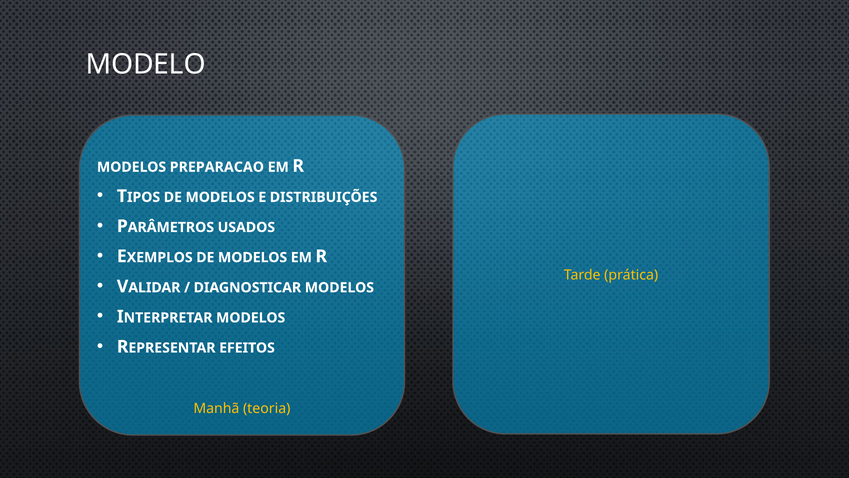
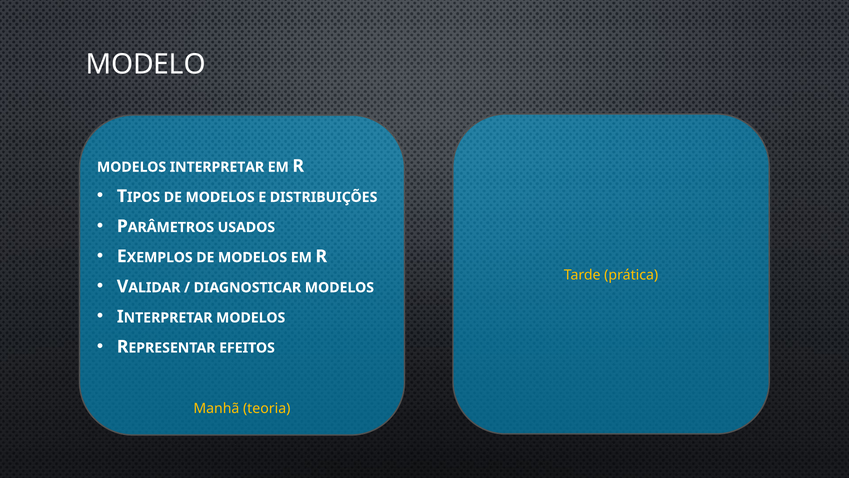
MODELOS PREPARACAO: PREPARACAO -> INTERPRETAR (217, 167)
